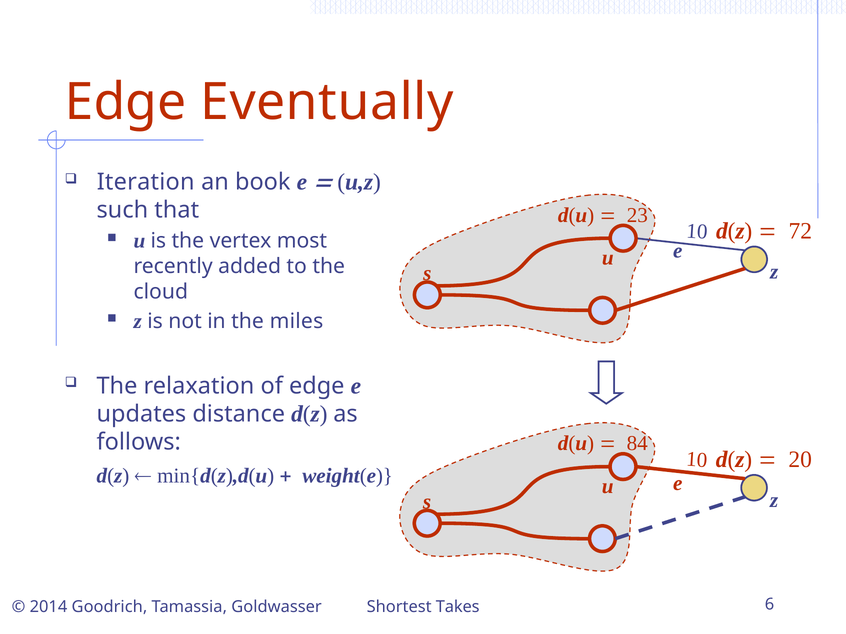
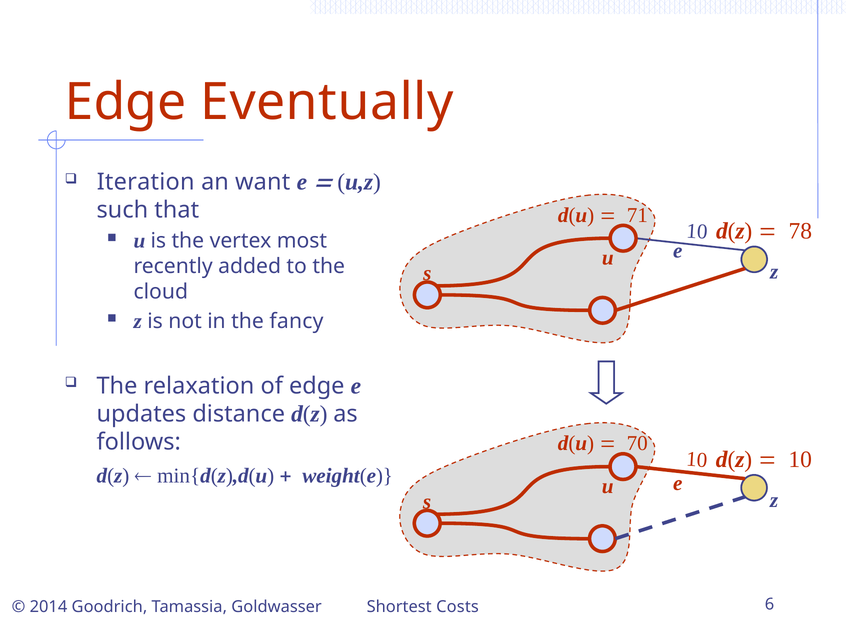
book: book -> want (263, 182)
23: 23 -> 71 (637, 215)
72: 72 -> 78 (800, 231)
miles: miles -> fancy (296, 322)
84: 84 -> 70 (637, 444)
20: 20 -> 10 (800, 460)
Takes: Takes -> Costs (458, 607)
